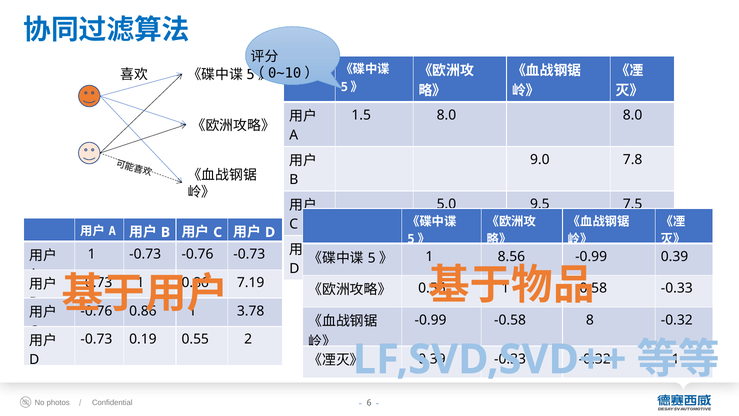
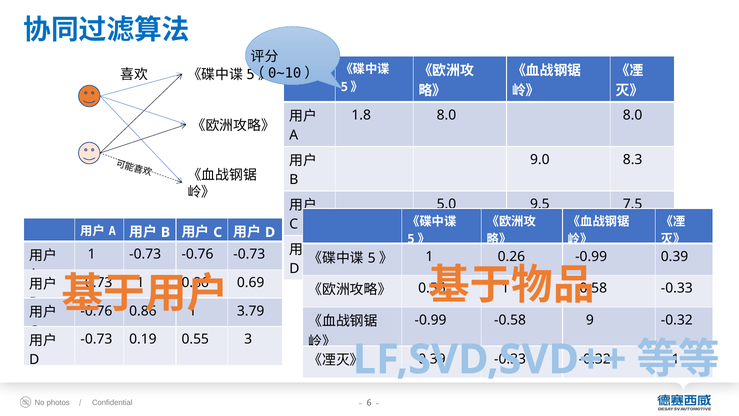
1.5: 1.5 -> 1.8 (361, 115)
7.8: 7.8 -> 8.3 (633, 159)
8.56: 8.56 -> 0.26 (511, 256)
7.19: 7.19 -> 0.69 (251, 282)
3.78: 3.78 -> 3.79 (251, 311)
8: 8 -> 9 (590, 320)
2: 2 -> 3 (248, 339)
